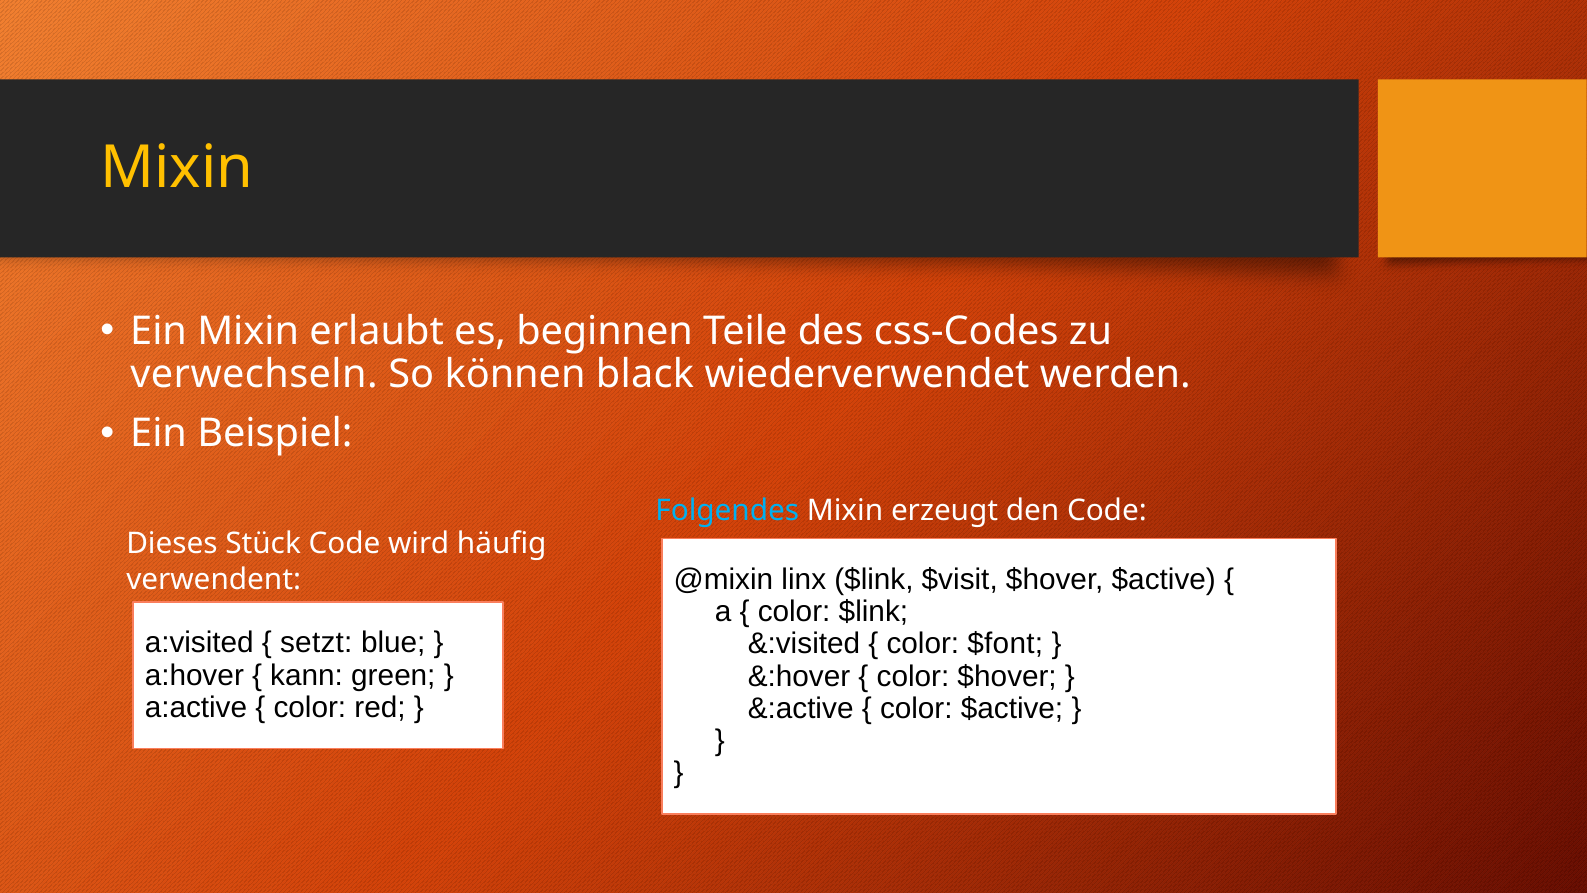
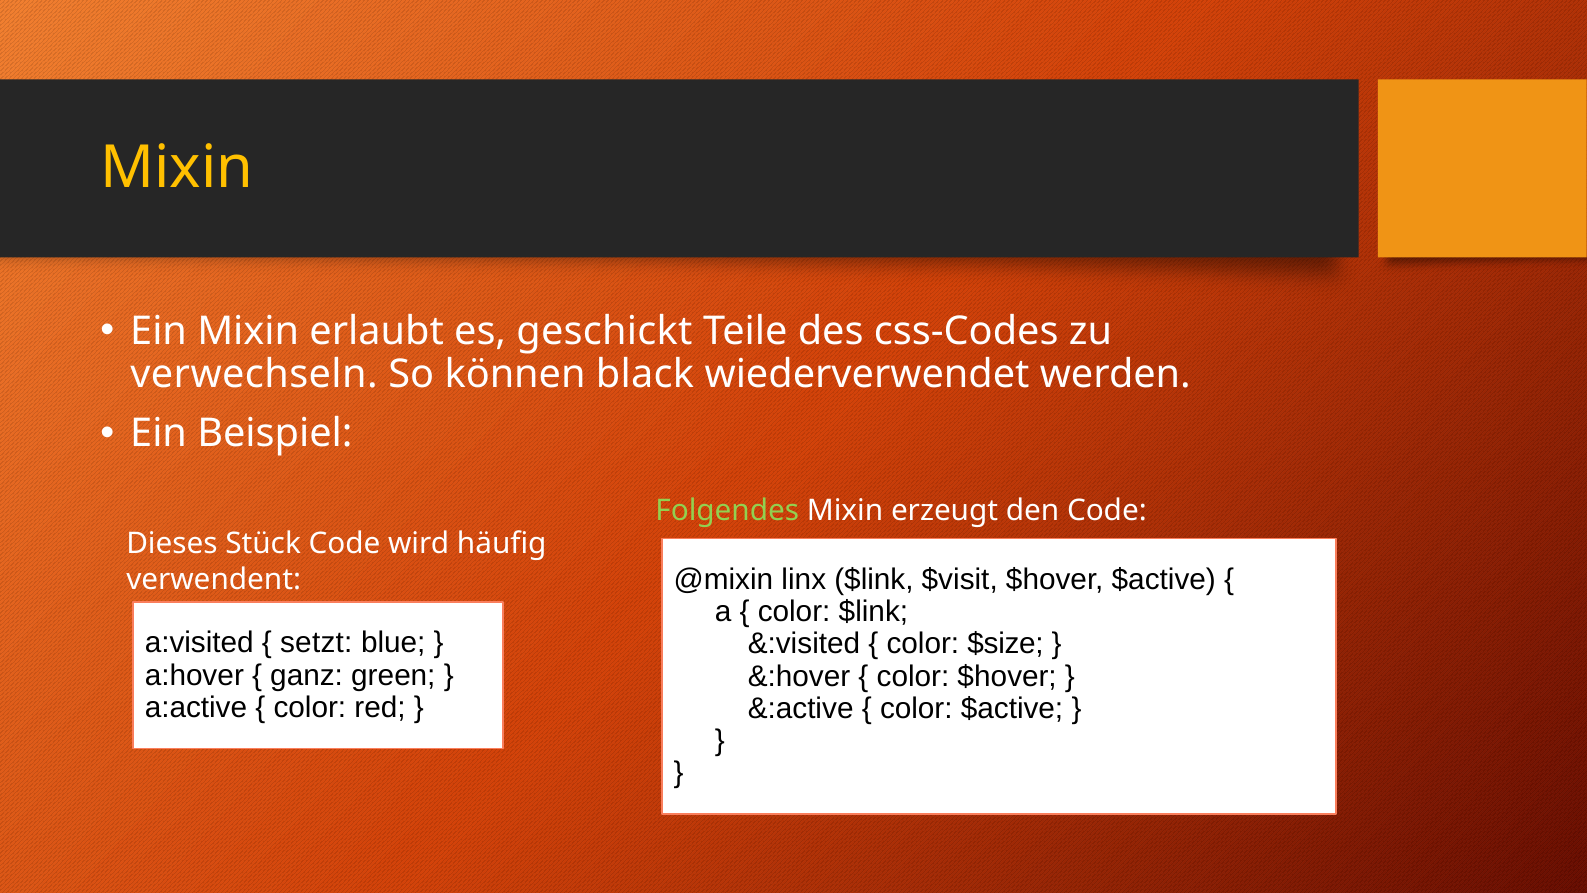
beginnen: beginnen -> geschickt (604, 331)
Folgendes colour: light blue -> light green (727, 510)
$font: $font -> $size (1006, 644)
kann: kann -> ganz (307, 675)
